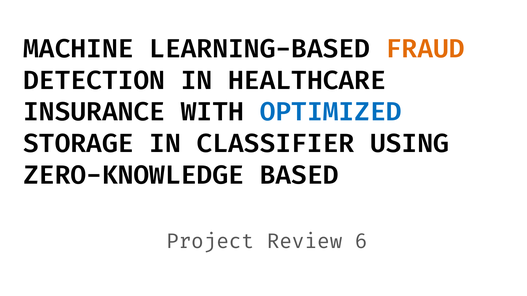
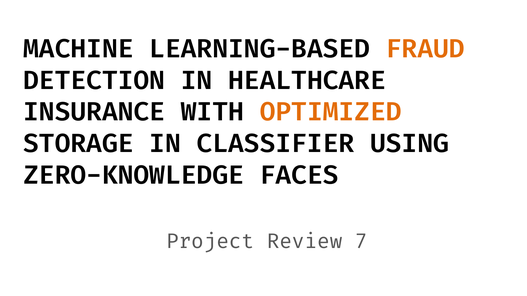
OPTIMIZED colour: blue -> orange (331, 112)
BASED: BASED -> FACES (299, 176)
6: 6 -> 7 (361, 242)
